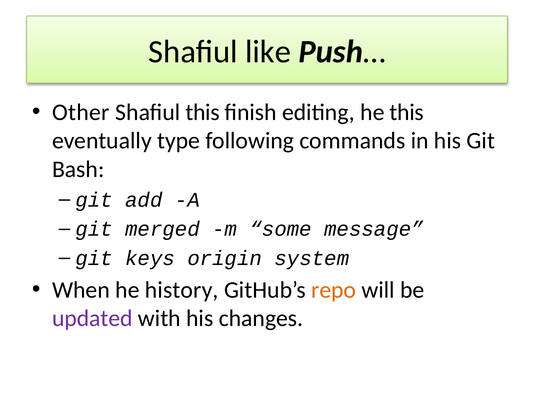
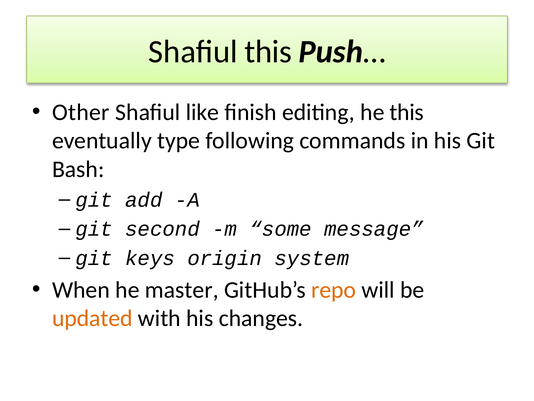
Shafiul like: like -> this (268, 52)
Shafiul this: this -> like (202, 112)
merged: merged -> second (163, 229)
history: history -> master (182, 290)
updated colour: purple -> orange (92, 318)
